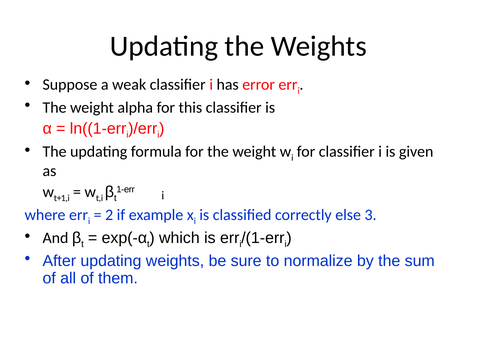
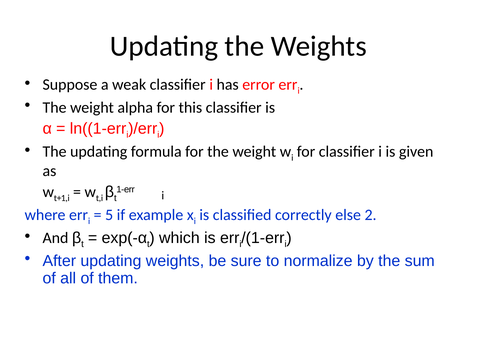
2: 2 -> 5 (109, 215)
3: 3 -> 2 (371, 215)
